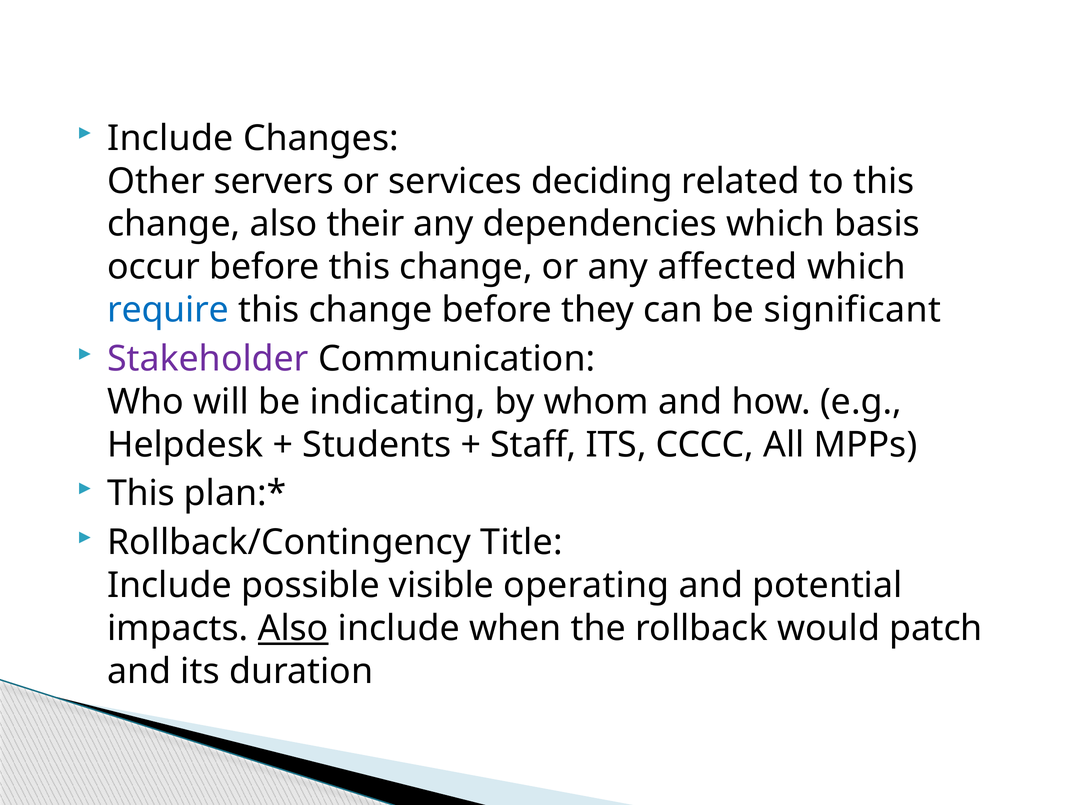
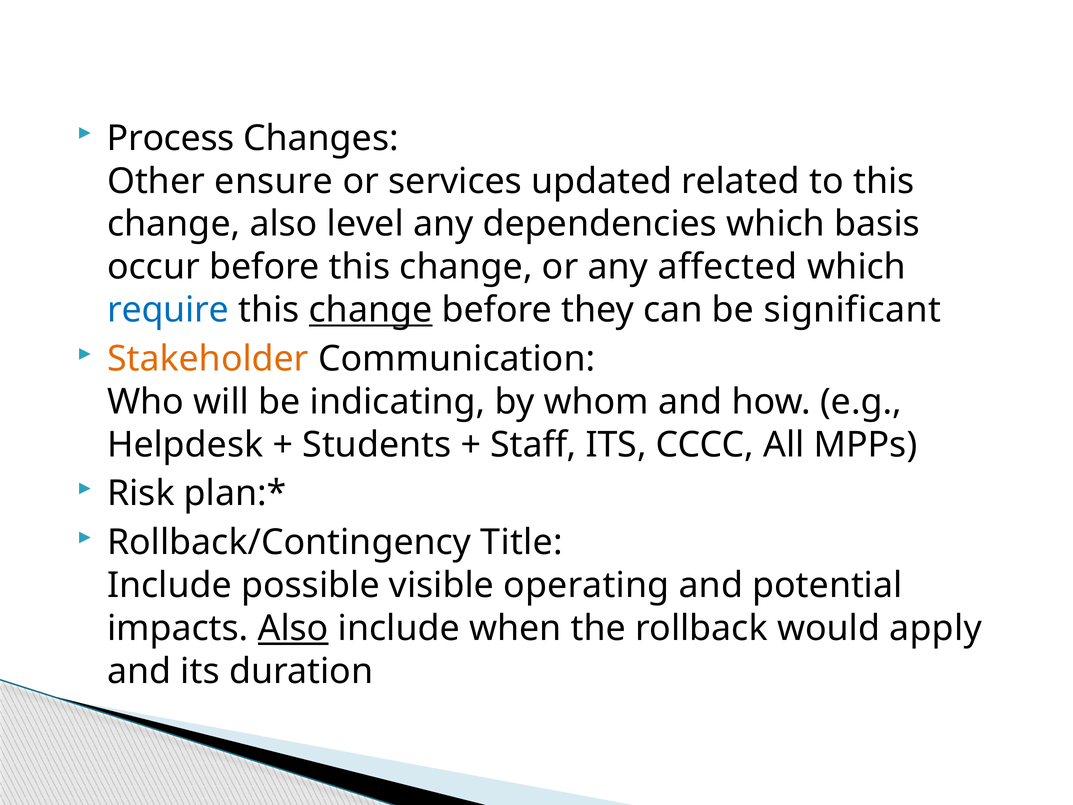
Include: Include -> Process (171, 138)
servers: servers -> ensure (274, 181)
deciding: deciding -> updated (602, 181)
their: their -> level (365, 224)
change underline: none -> present (371, 310)
Stakeholder colour: purple -> orange (208, 359)
This: This -> Risk (141, 494)
patch: patch -> apply (936, 628)
